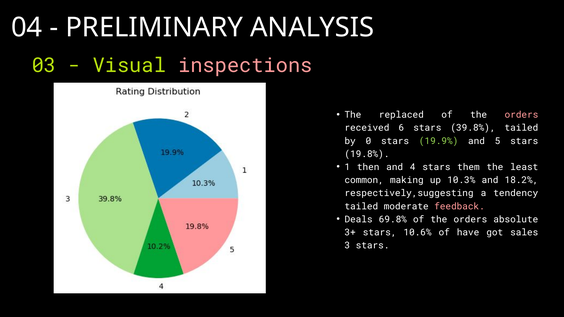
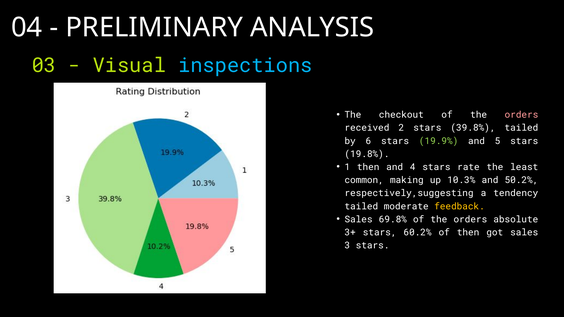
inspections colour: pink -> light blue (245, 65)
replaced: replaced -> checkout (401, 115)
6: 6 -> 2 (401, 128)
0: 0 -> 6 (368, 141)
them: them -> rate (468, 167)
18.2%: 18.2% -> 50.2% (521, 180)
feedback colour: pink -> yellow (459, 206)
Deals: Deals -> Sales (359, 220)
10.6%: 10.6% -> 60.2% (418, 233)
of have: have -> then (468, 233)
